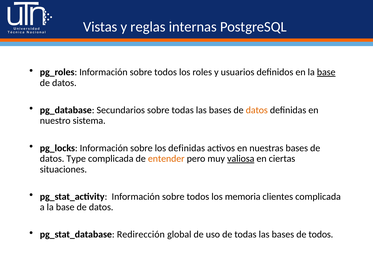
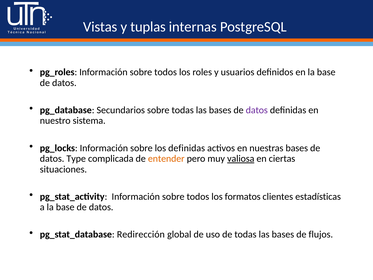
reglas: reglas -> tuplas (148, 27)
base underline: present -> none (326, 72)
datos colour: orange -> purple (257, 110)
memoria: memoria -> formatos (243, 196)
clientes complicada: complicada -> estadísticas (318, 196)
de todos: todos -> flujos (321, 234)
